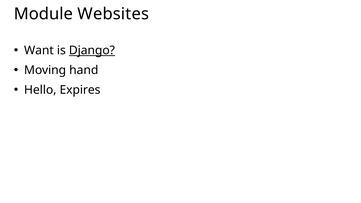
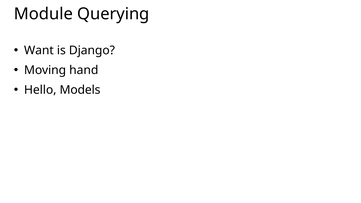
Websites: Websites -> Querying (113, 14)
Django underline: present -> none (92, 51)
Expires: Expires -> Models (80, 90)
